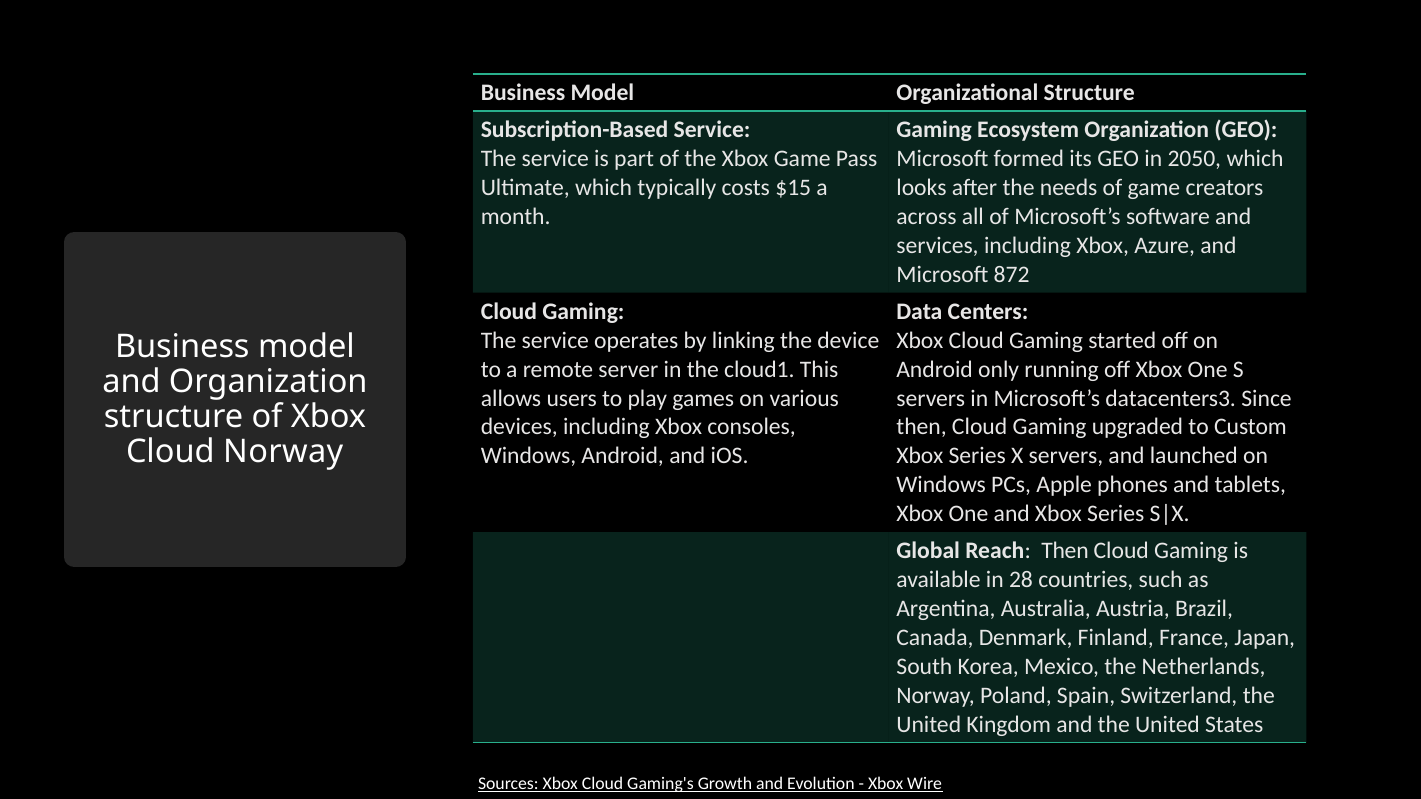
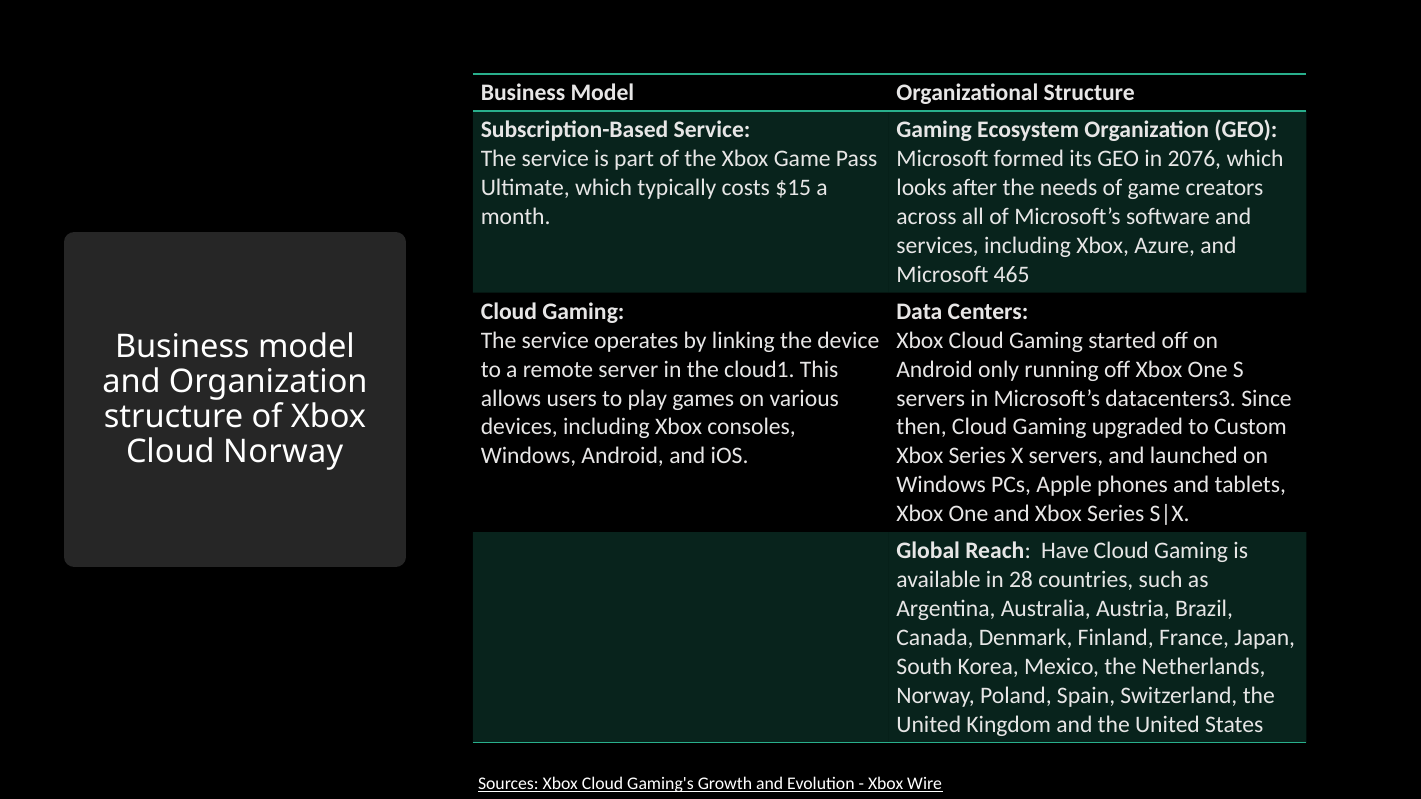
2050: 2050 -> 2076 (1194, 159)
872: 872 -> 465 (1012, 275)
Reach Then: Then -> Have (1065, 551)
